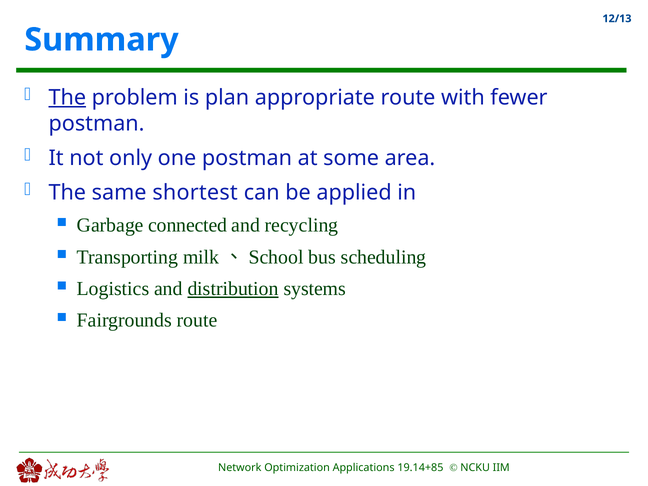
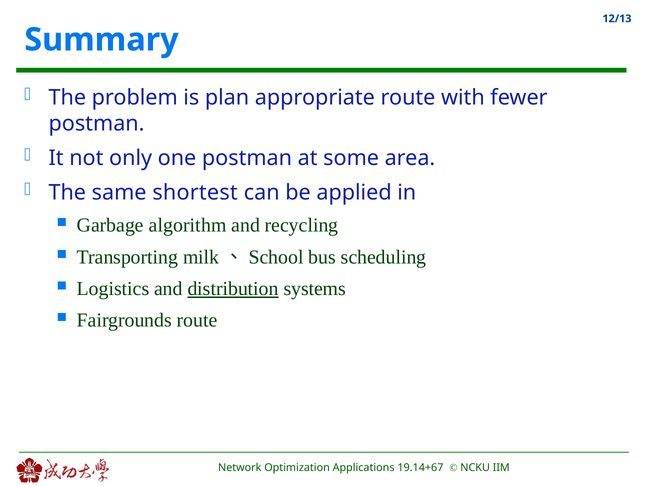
The underline: present -> none (67, 97)
connected: connected -> algorithm (188, 225)
19.14+85: 19.14+85 -> 19.14+67 (420, 468)
